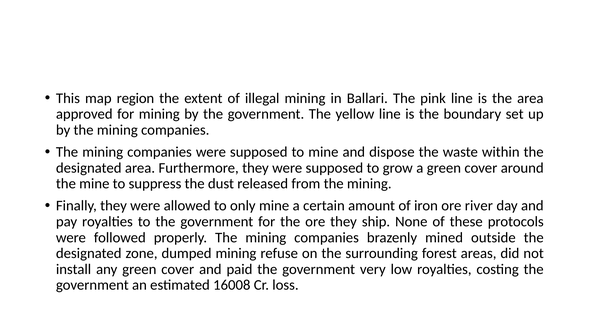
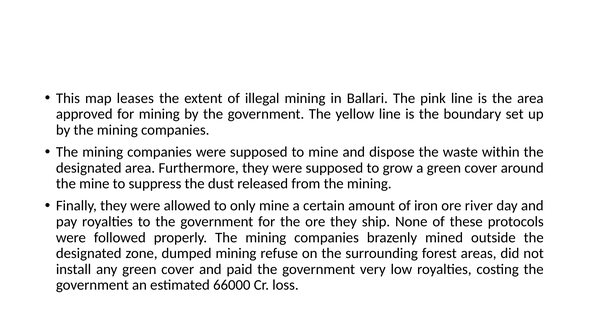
region: region -> leases (135, 98)
16008: 16008 -> 66000 (232, 285)
